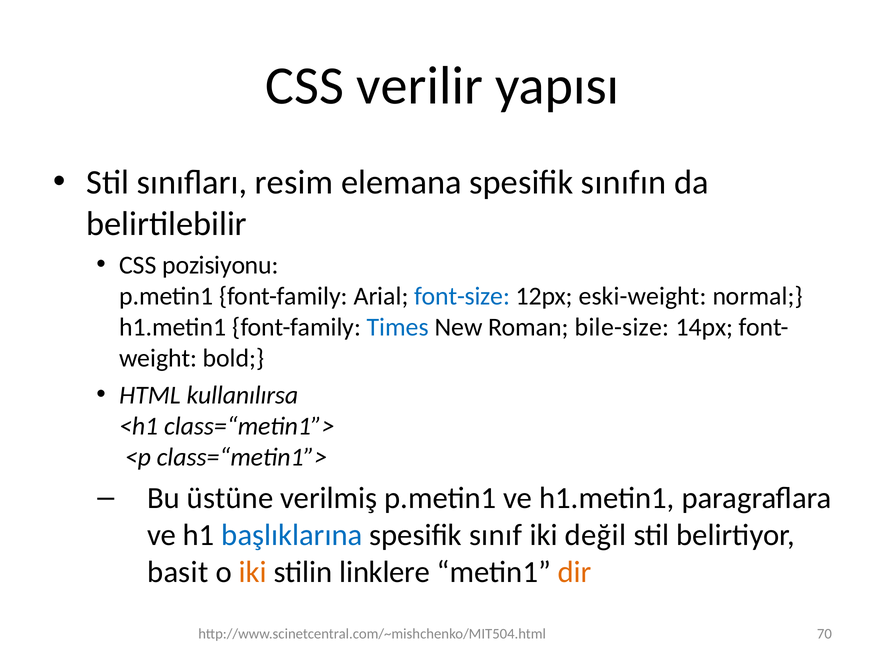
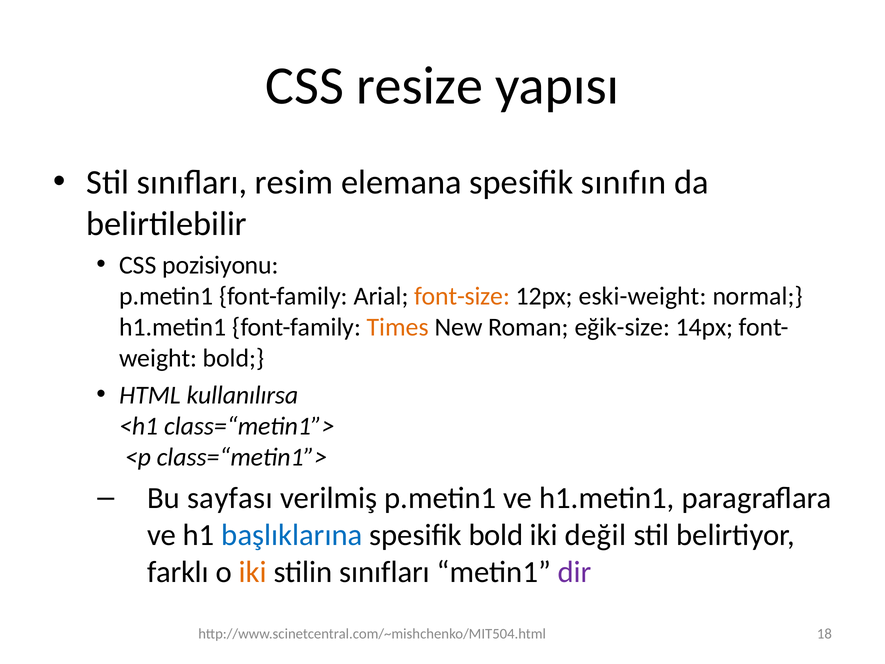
verilir: verilir -> resize (420, 86)
font-size colour: blue -> orange (462, 296)
Times colour: blue -> orange (398, 327)
bile-size: bile-size -> eğik-size (622, 327)
üstüne: üstüne -> sayfası (230, 498)
spesifik sınıf: sınıf -> bold (496, 535)
basit: basit -> farklı (178, 572)
stilin linklere: linklere -> sınıfları (385, 572)
dir colour: orange -> purple (575, 572)
70: 70 -> 18 (824, 634)
